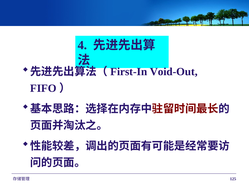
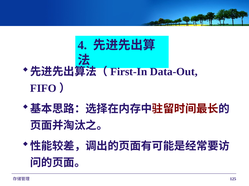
Void-Out: Void-Out -> Data-Out (174, 72)
